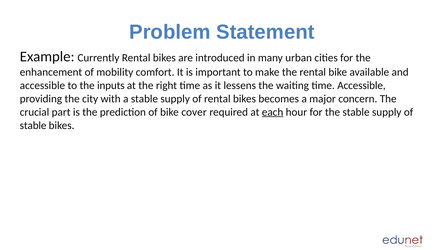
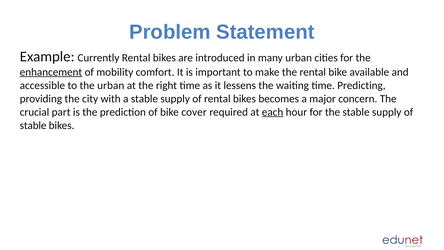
enhancement underline: none -> present (51, 72)
the inputs: inputs -> urban (111, 85)
time Accessible: Accessible -> Predicting (361, 85)
